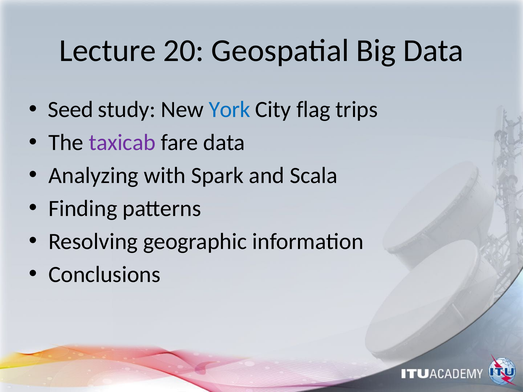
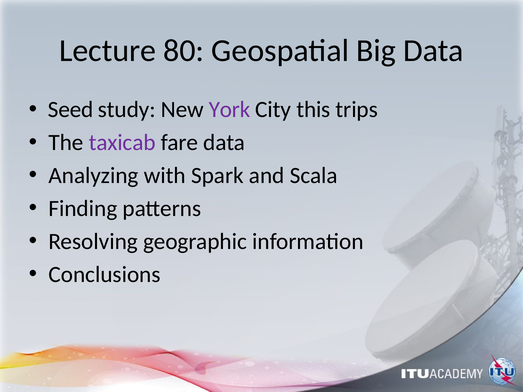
20: 20 -> 80 (184, 51)
York colour: blue -> purple (230, 110)
flag: flag -> this (313, 110)
